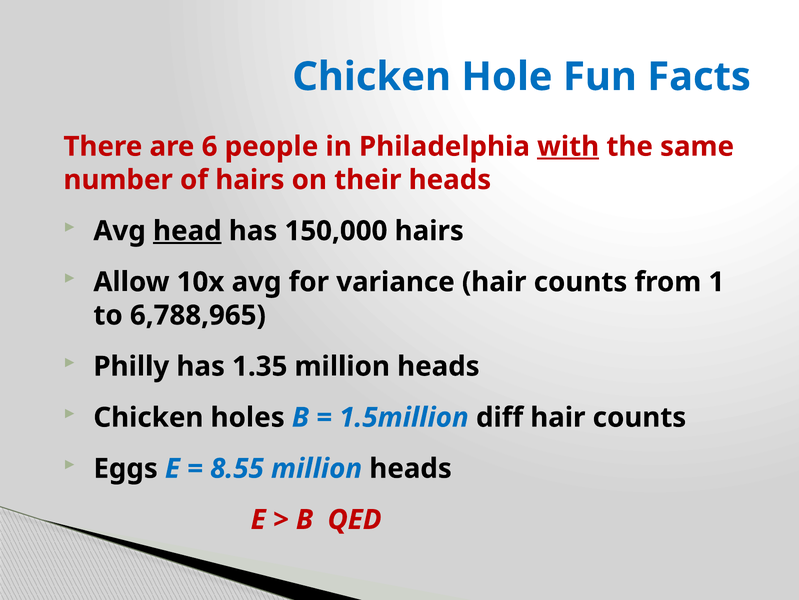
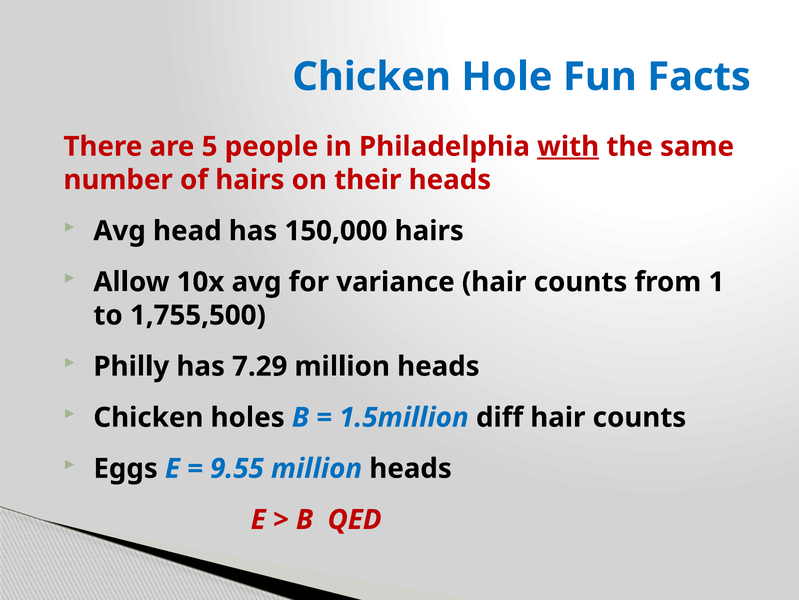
6: 6 -> 5 (210, 146)
head underline: present -> none (187, 231)
6,788,965: 6,788,965 -> 1,755,500 (198, 315)
1.35: 1.35 -> 7.29 (260, 366)
8.55: 8.55 -> 9.55 (237, 468)
